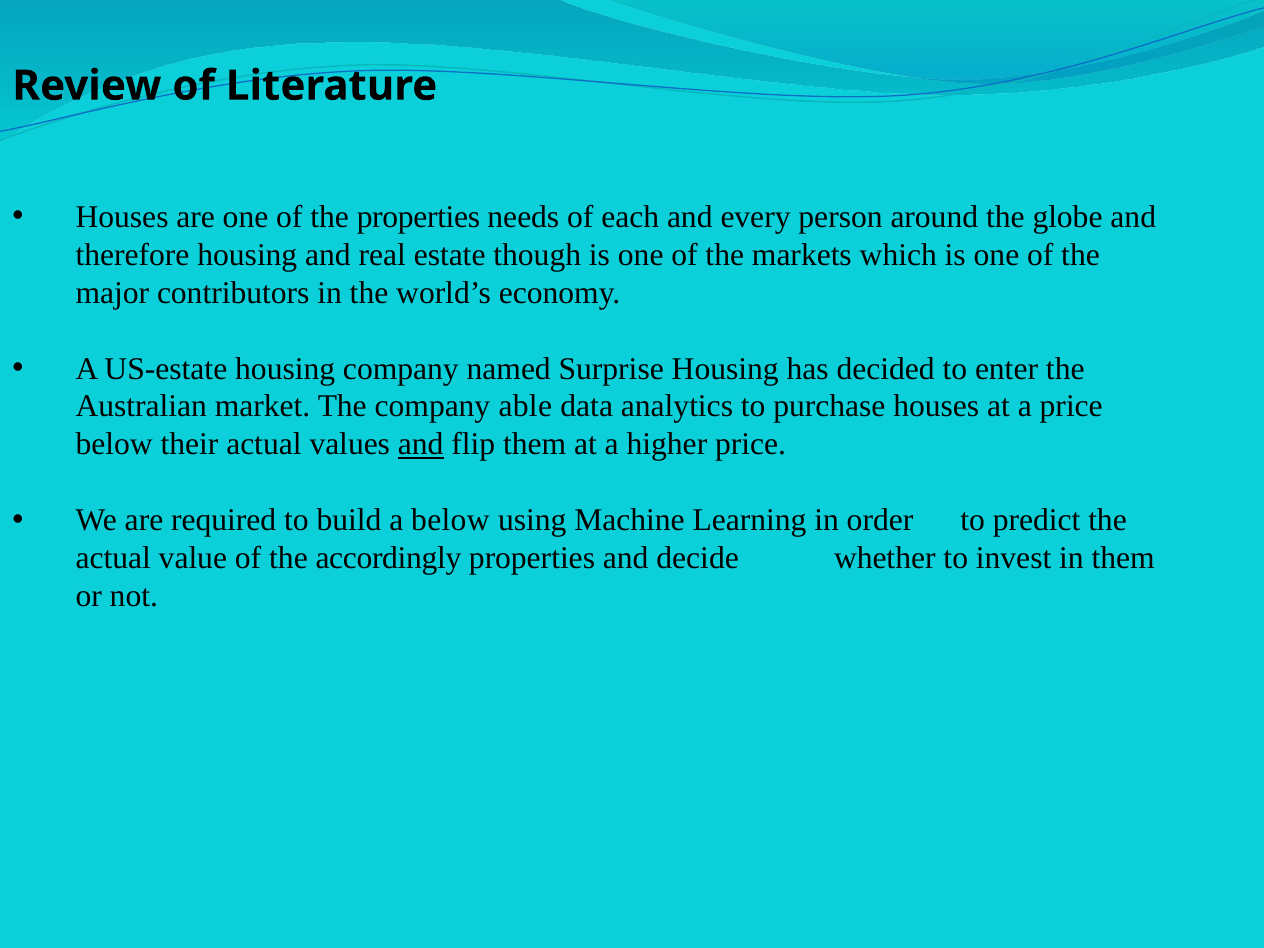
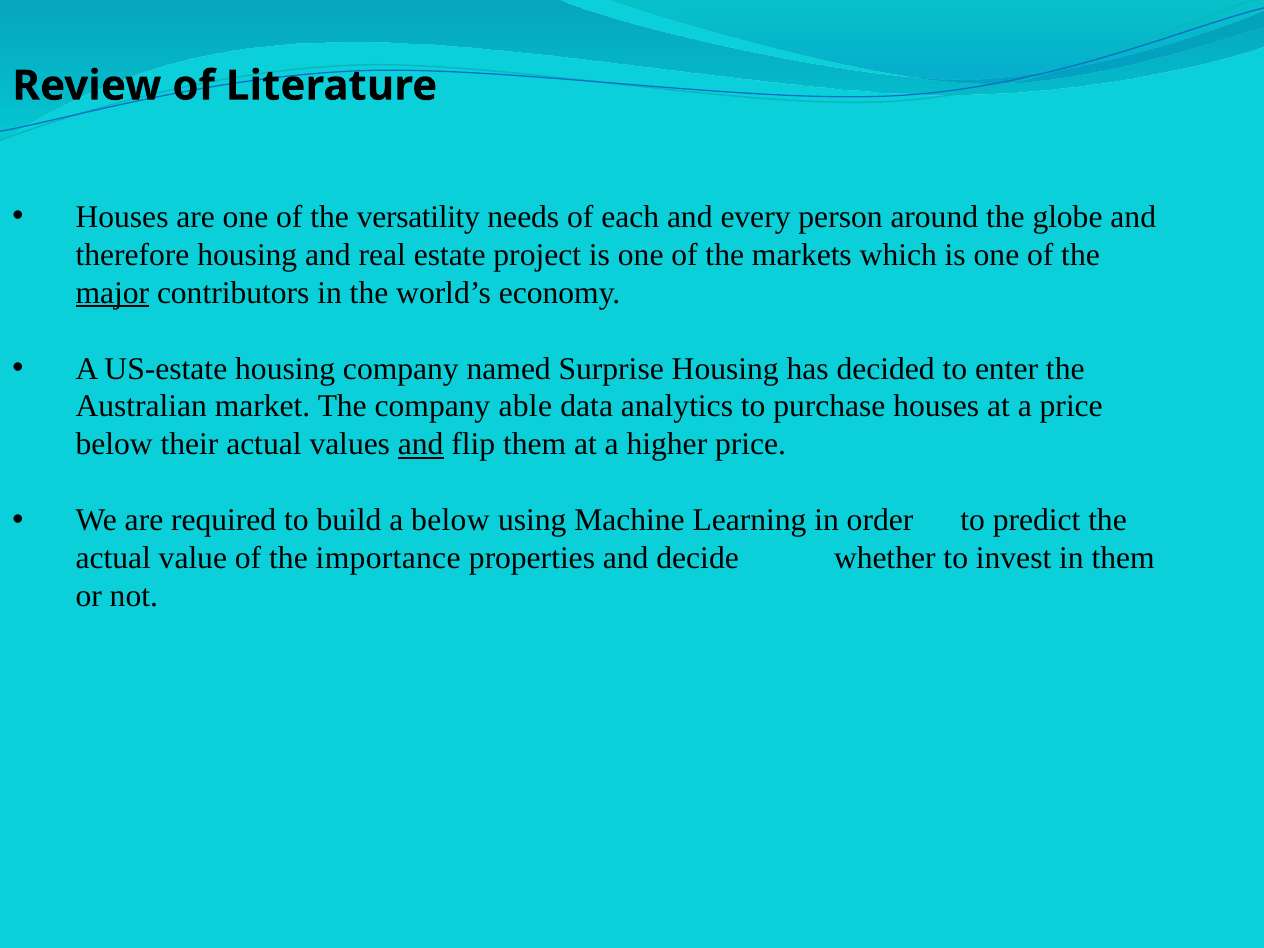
the properties: properties -> versatility (418, 217)
though: though -> project (537, 255)
major underline: none -> present (112, 293)
accordingly: accordingly -> importance (388, 558)
